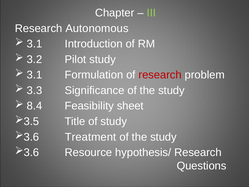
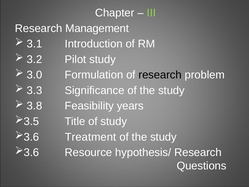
Autonomous: Autonomous -> Management (97, 28)
3.1: 3.1 -> 3.0 (34, 75)
research colour: red -> black (160, 75)
8.4: 8.4 -> 3.8 (34, 106)
sheet: sheet -> years (130, 106)
